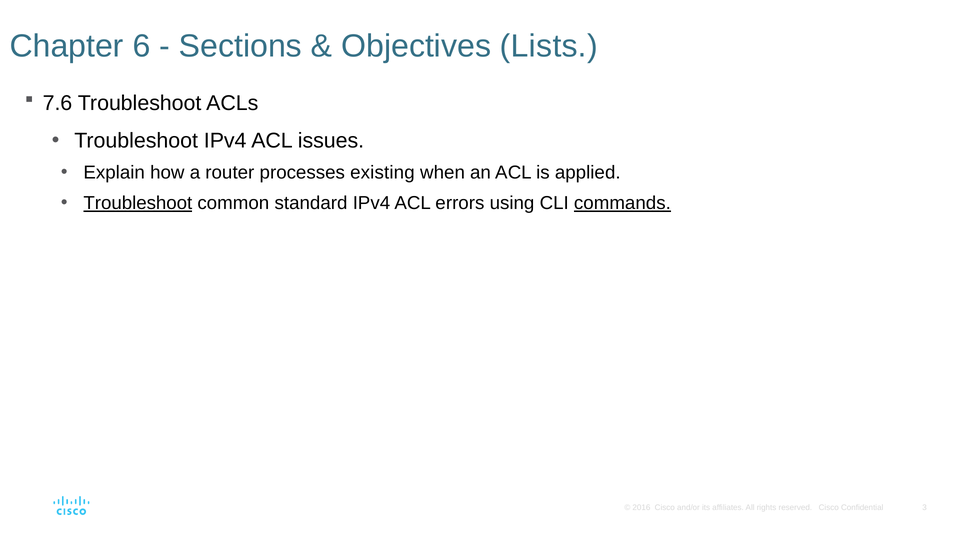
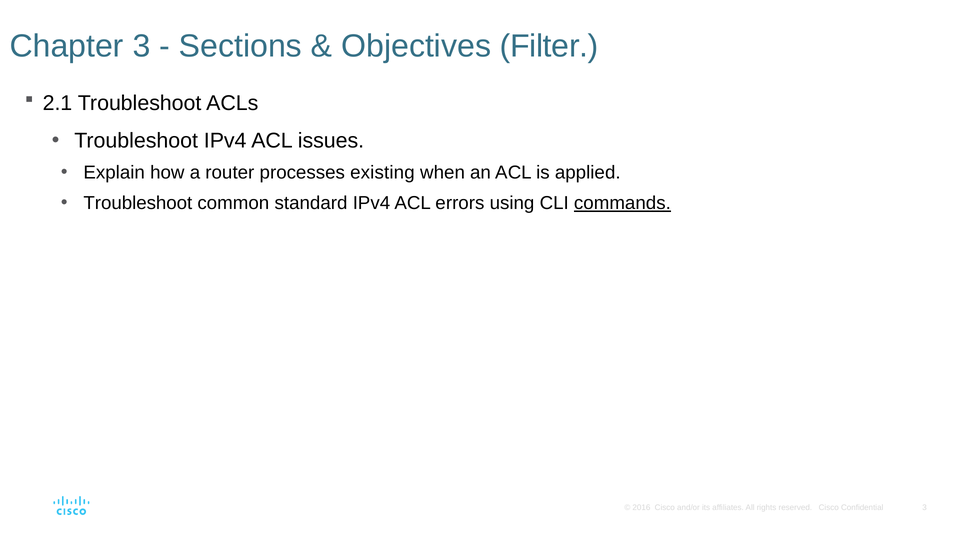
Chapter 6: 6 -> 3 (142, 46)
Lists: Lists -> Filter (549, 46)
7.6: 7.6 -> 2.1 (57, 103)
Troubleshoot underline: present -> none (138, 203)
